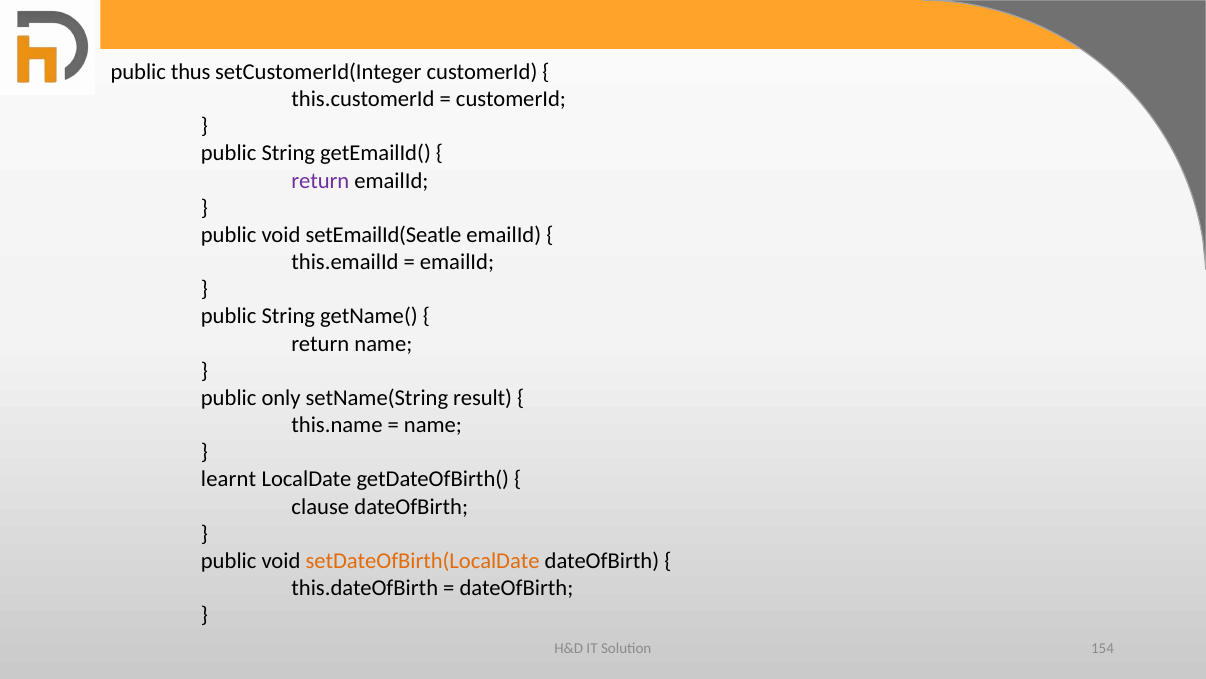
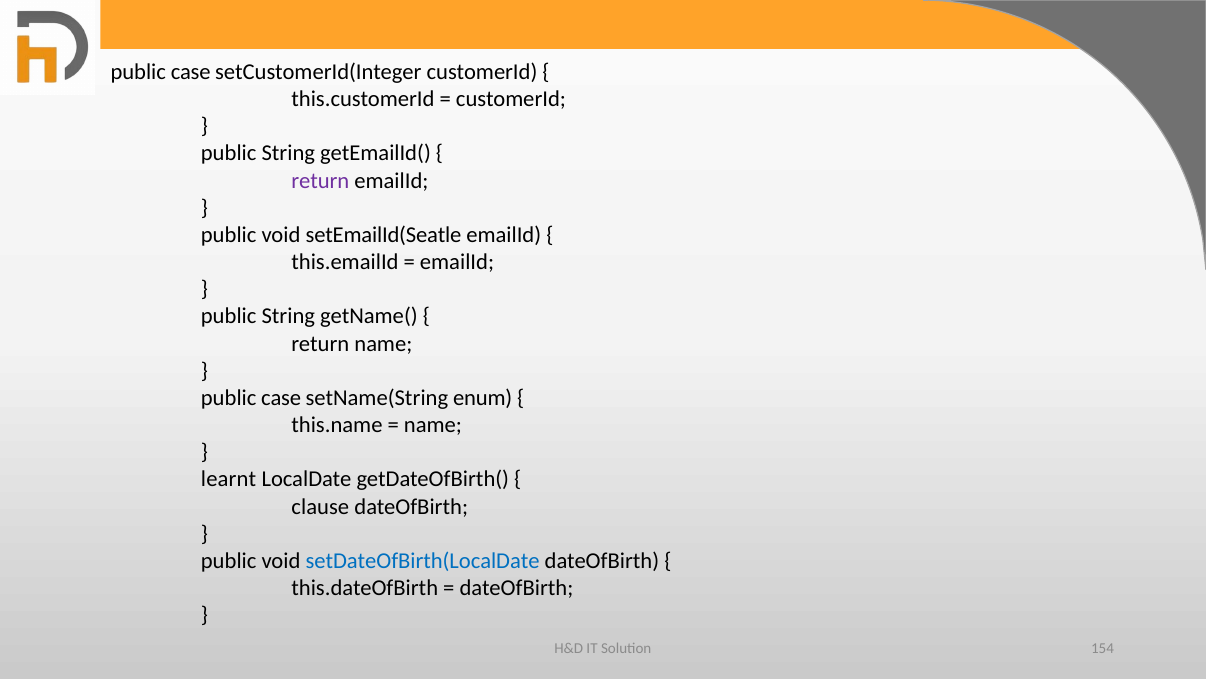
thus: thus -> case (191, 72)
only: only -> case (281, 398)
result: result -> enum (483, 398)
setDateOfBirth(LocalDate colour: orange -> blue (423, 560)
